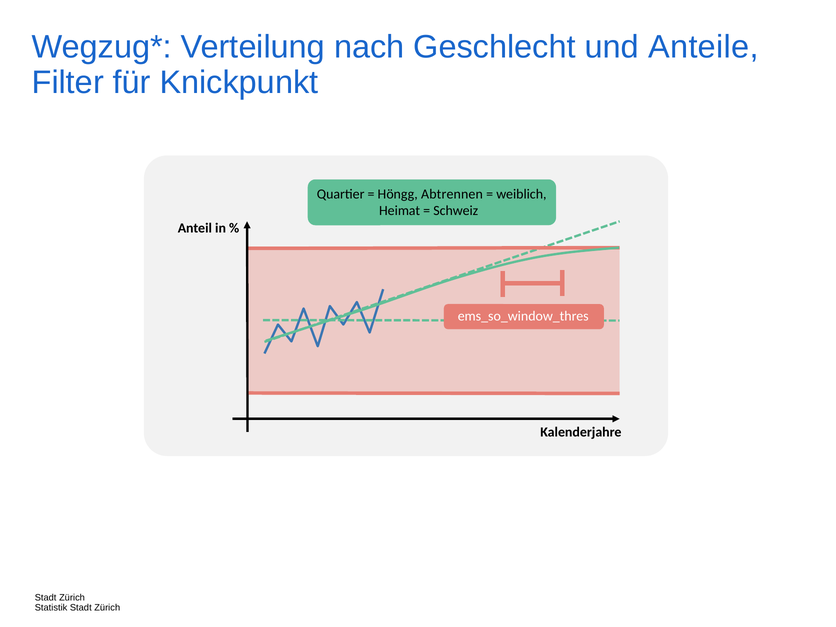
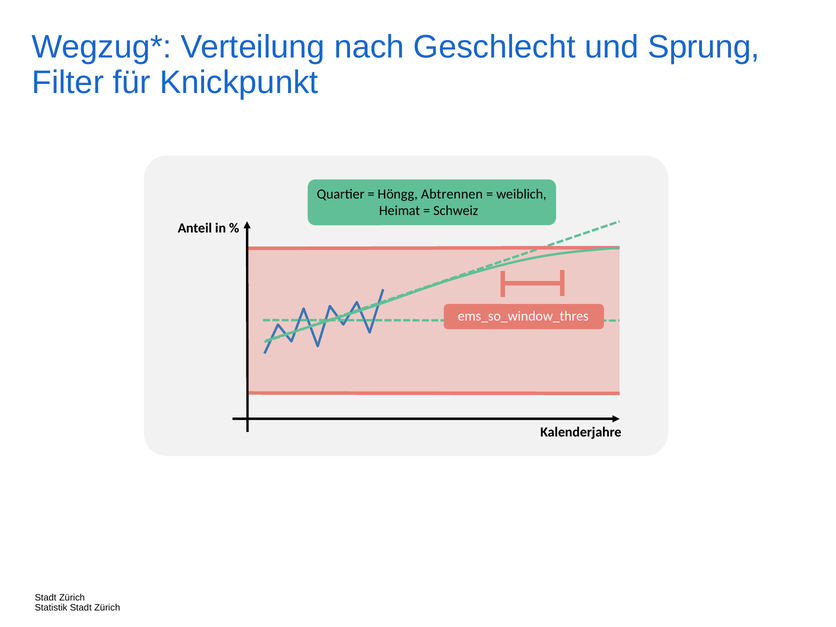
Anteile: Anteile -> Sprung (704, 47)
